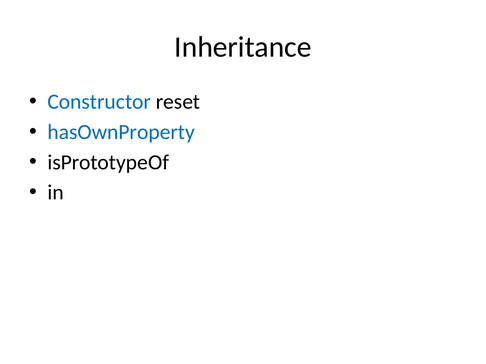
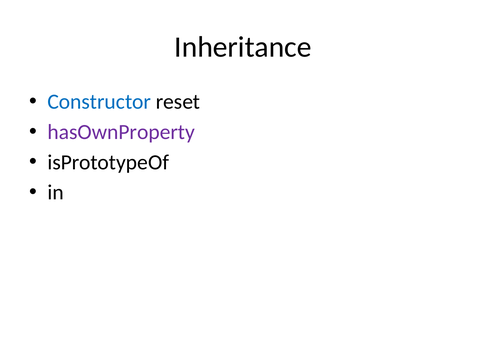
hasOwnProperty colour: blue -> purple (121, 132)
